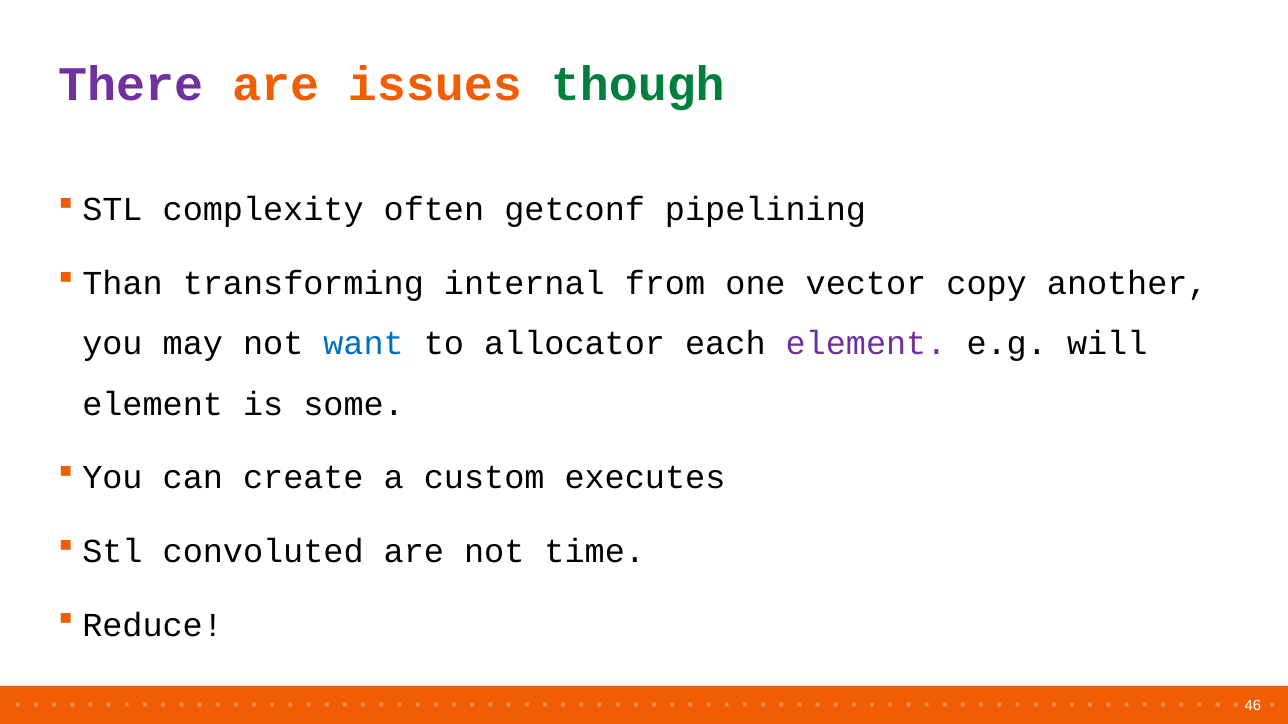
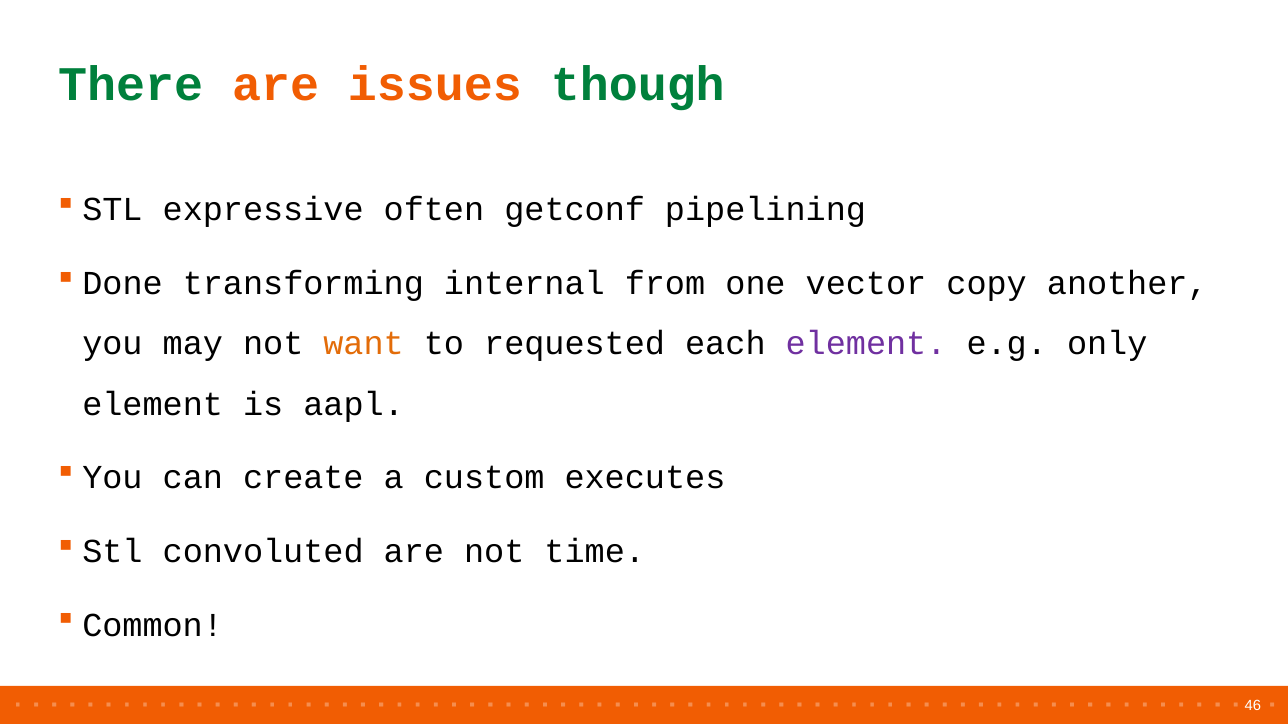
There colour: purple -> green (131, 84)
complexity: complexity -> expressive (263, 210)
Than: Than -> Done (123, 284)
want colour: blue -> orange (364, 344)
allocator: allocator -> requested (575, 344)
will: will -> only (1107, 344)
some: some -> aapl (354, 404)
Reduce: Reduce -> Common (153, 626)
